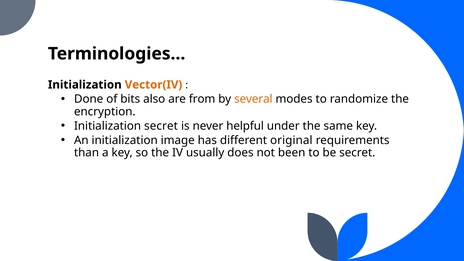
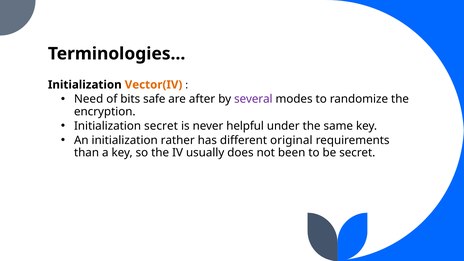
Done: Done -> Need (89, 99)
also: also -> safe (154, 99)
from: from -> after (202, 99)
several colour: orange -> purple (253, 99)
image: image -> rather (178, 140)
